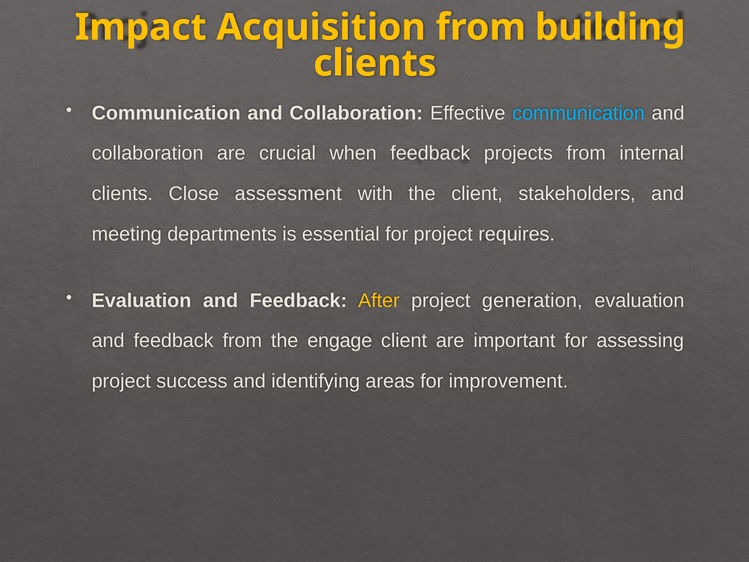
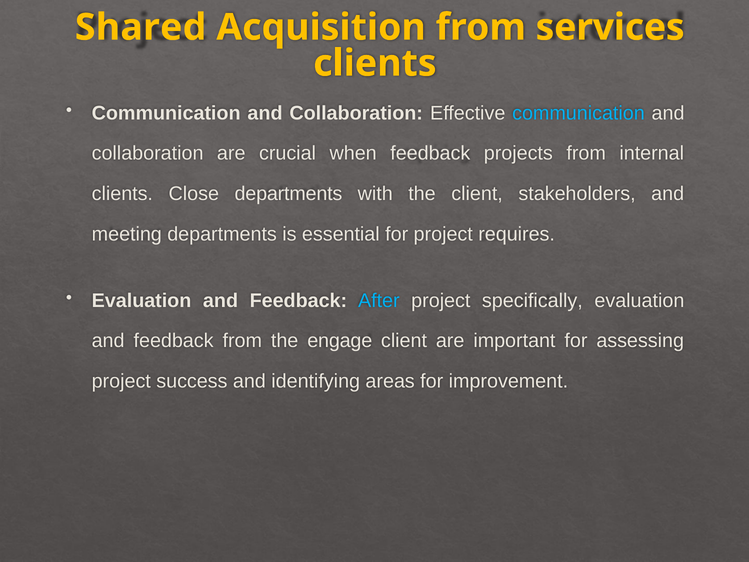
Impact: Impact -> Shared (141, 27)
building: building -> services (610, 27)
Close assessment: assessment -> departments (288, 194)
After colour: yellow -> light blue (379, 300)
generation: generation -> specifically (532, 300)
